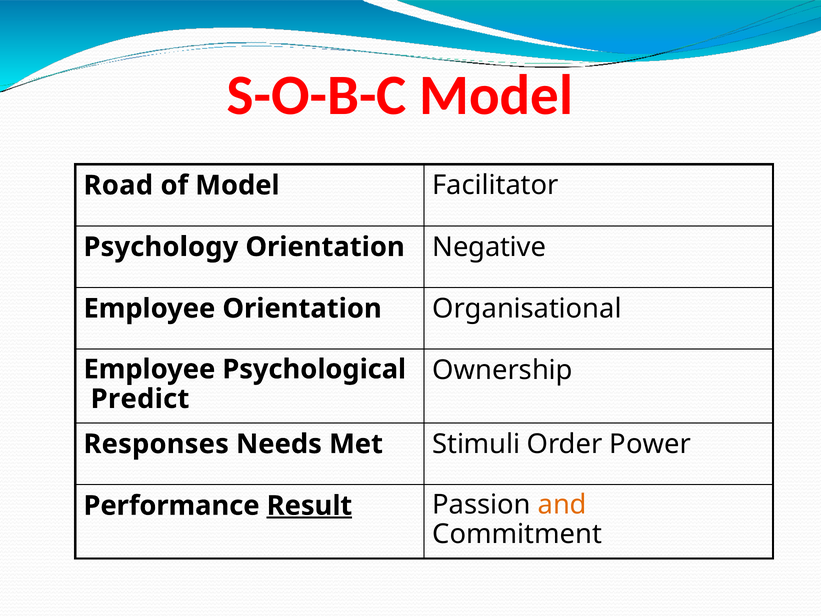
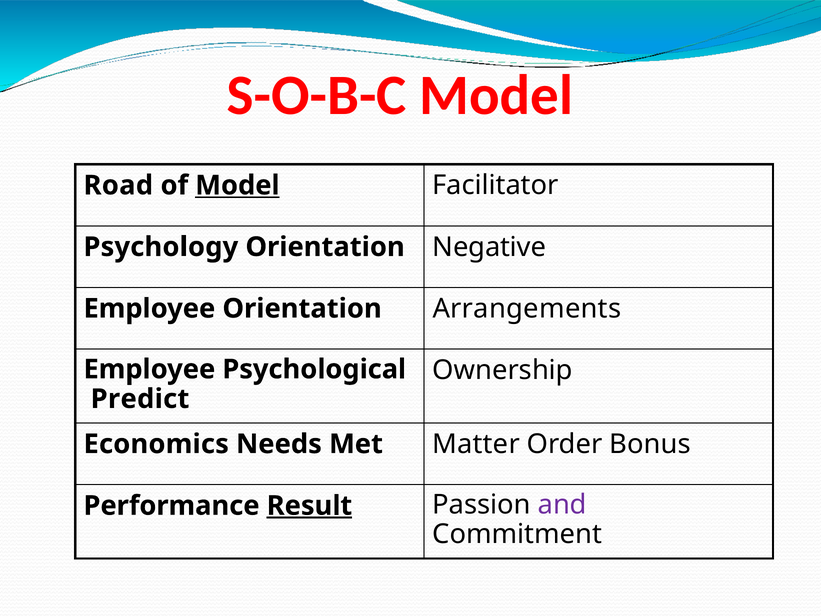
Model underline: none -> present (237, 185)
Organisational: Organisational -> Arrangements (527, 308)
Responses: Responses -> Economics (156, 444)
Stimuli: Stimuli -> Matter (476, 444)
Power: Power -> Bonus (650, 444)
and colour: orange -> purple (562, 505)
